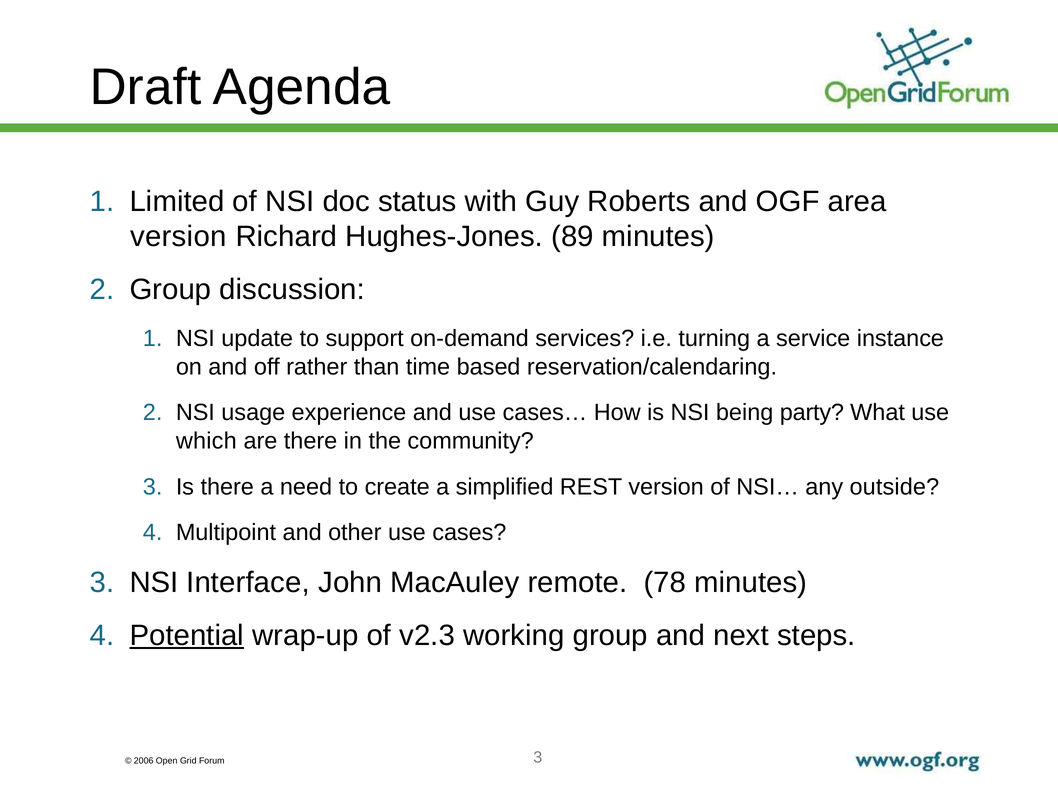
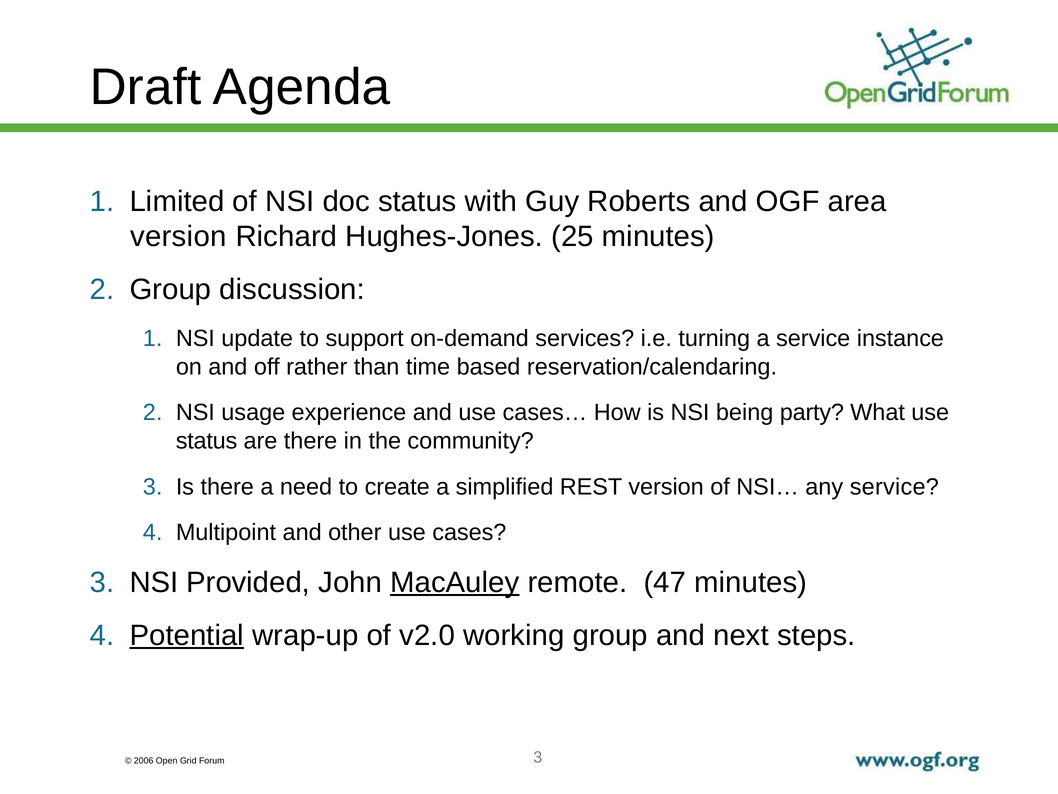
89: 89 -> 25 (573, 237)
which: which -> status (207, 441)
any outside: outside -> service (894, 486)
Interface: Interface -> Provided (248, 582)
MacAuley underline: none -> present (455, 582)
78: 78 -> 47 (665, 582)
v2.3: v2.3 -> v2.0 (427, 635)
